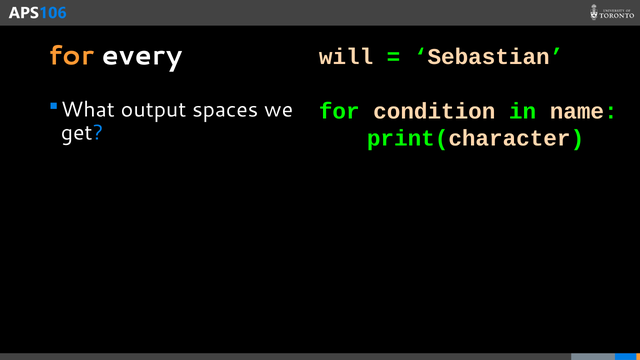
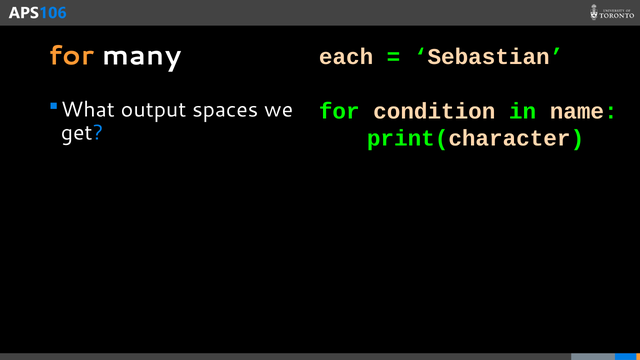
every: every -> many (142, 56)
will: will -> each (346, 57)
